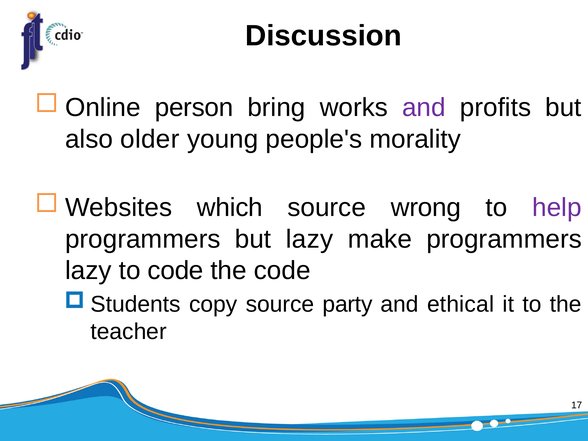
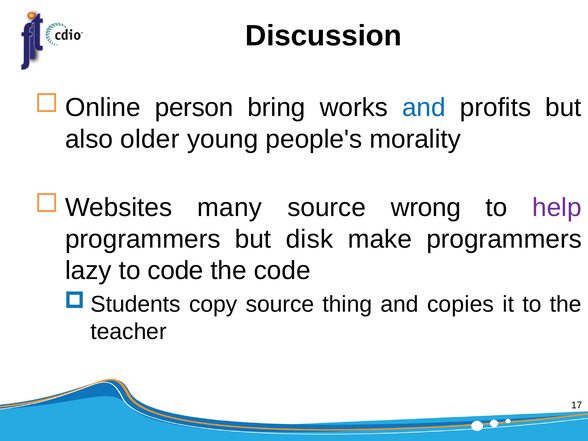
and colour: purple -> blue (424, 108)
which: which -> many (230, 208)
but lazy: lazy -> disk (309, 239)
party: party -> thing (347, 304)
ethical: ethical -> copies (461, 304)
